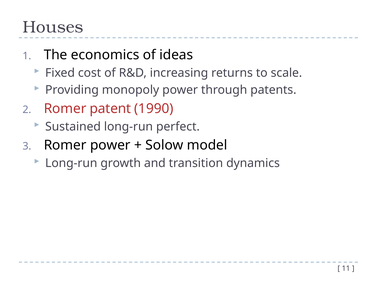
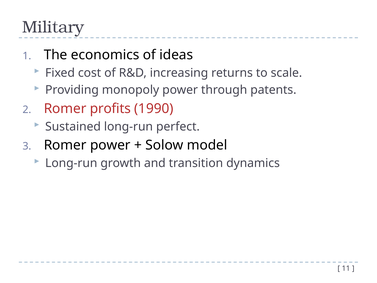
Houses: Houses -> Military (53, 27)
patent: patent -> profits (110, 109)
